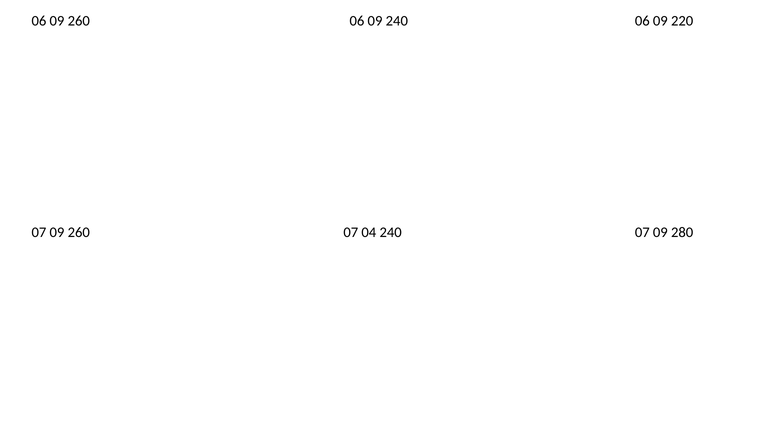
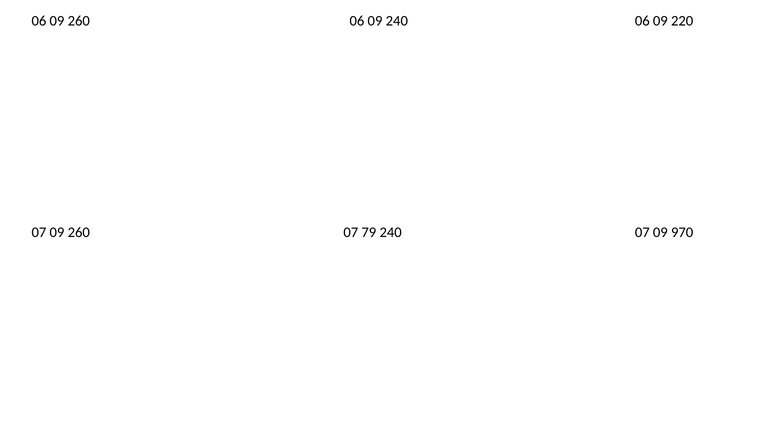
04: 04 -> 79 (369, 232)
280: 280 -> 970 (682, 232)
